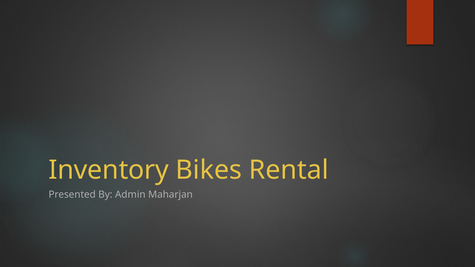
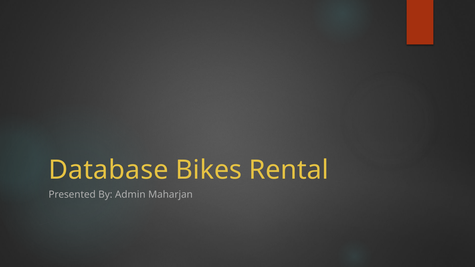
Inventory: Inventory -> Database (109, 170)
